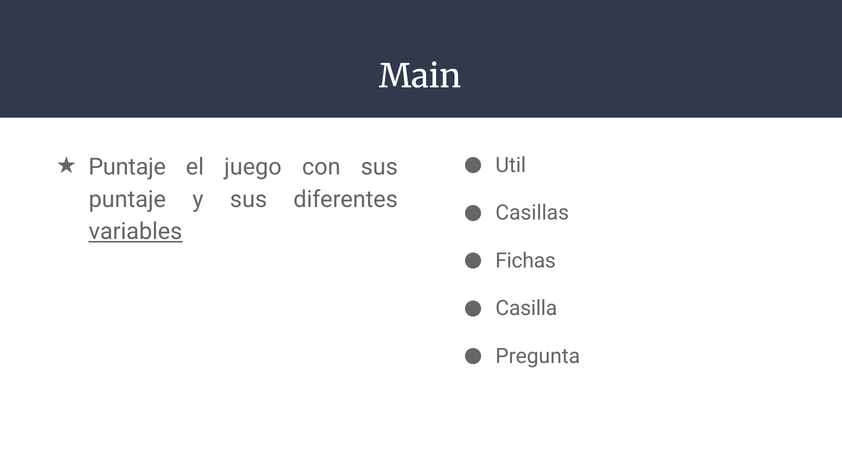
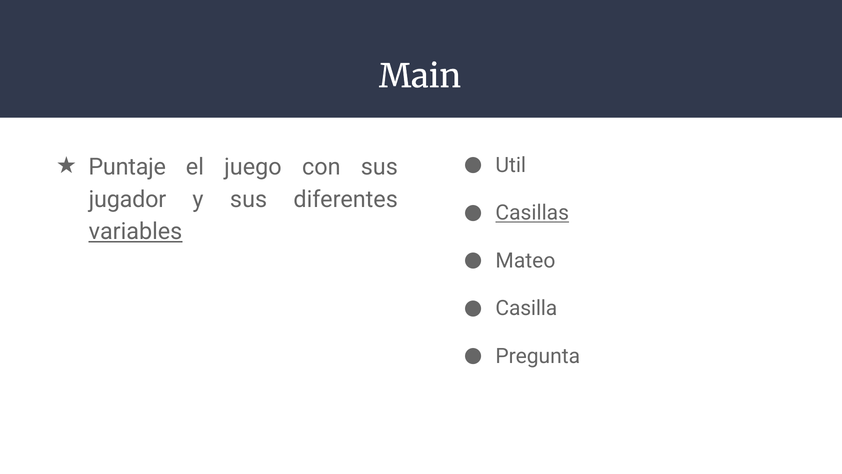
puntaje: puntaje -> jugador (127, 199)
Casillas underline: none -> present (532, 213)
Fichas: Fichas -> Mateo (525, 260)
